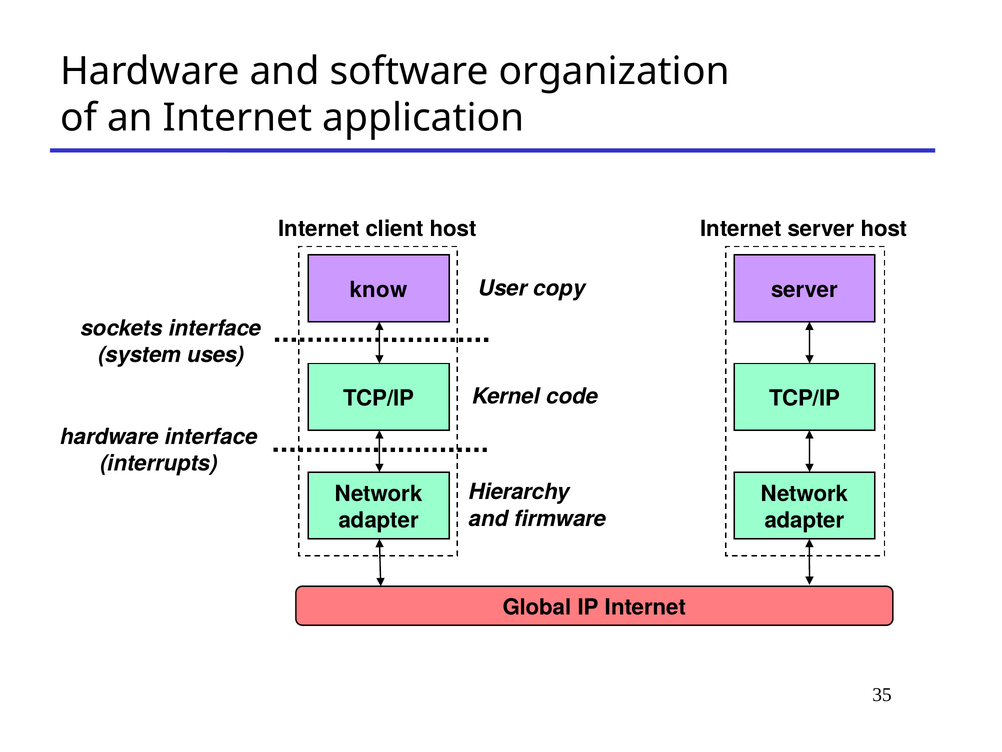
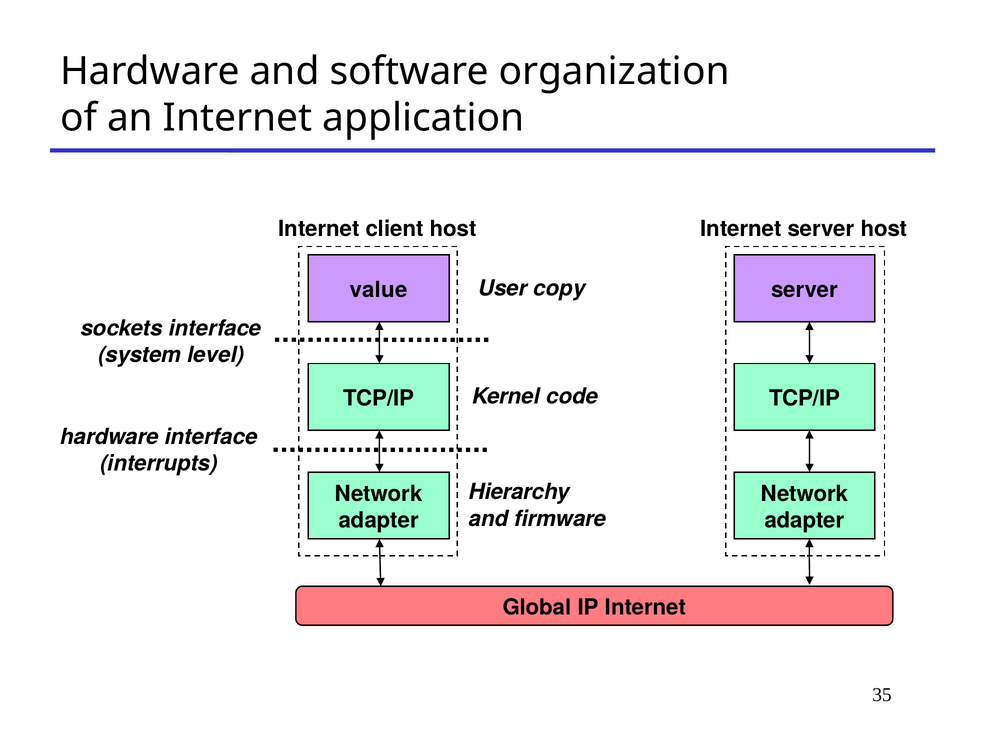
know: know -> value (379, 290)
uses: uses -> level (216, 355)
